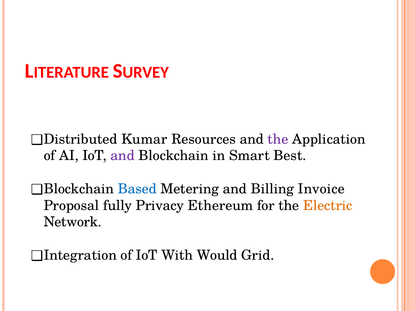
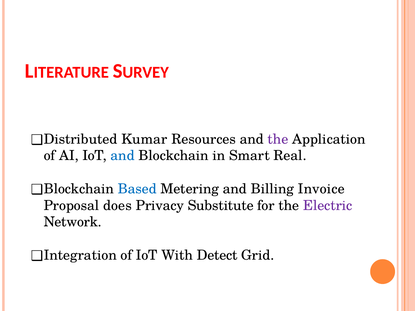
and colour: purple -> blue (123, 156)
Best: Best -> Real (290, 156)
fully: fully -> does (117, 206)
Ethereum: Ethereum -> Substitute (221, 206)
Electric colour: orange -> purple (328, 206)
Would: Would -> Detect (217, 255)
